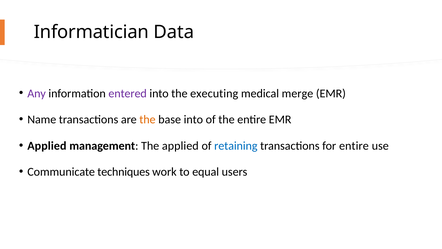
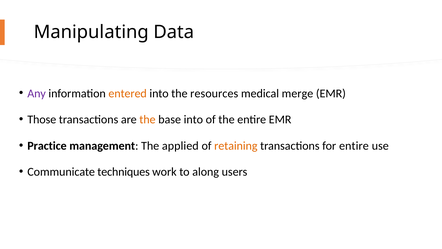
Informatician: Informatician -> Manipulating (91, 32)
entered colour: purple -> orange (128, 93)
executing: executing -> resources (214, 93)
Name: Name -> Those (42, 119)
Applied: Applied -> Practice (47, 146)
retaining colour: blue -> orange (236, 146)
equal: equal -> along (206, 172)
